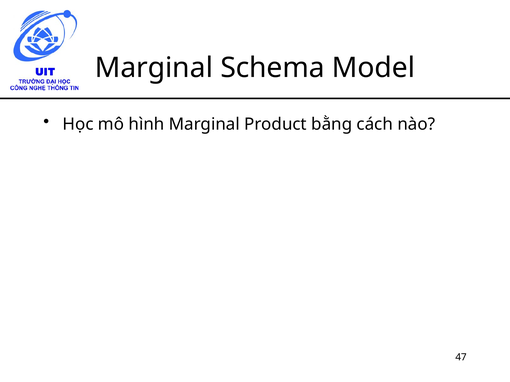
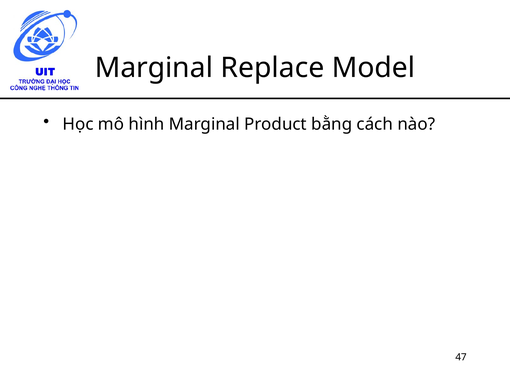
Schema: Schema -> Replace (272, 68)
